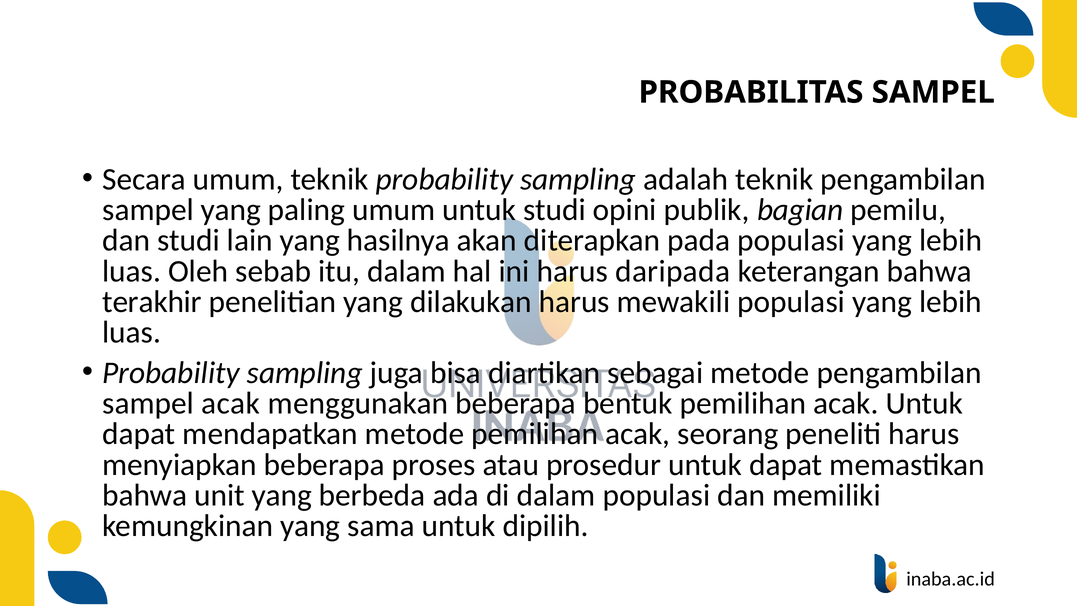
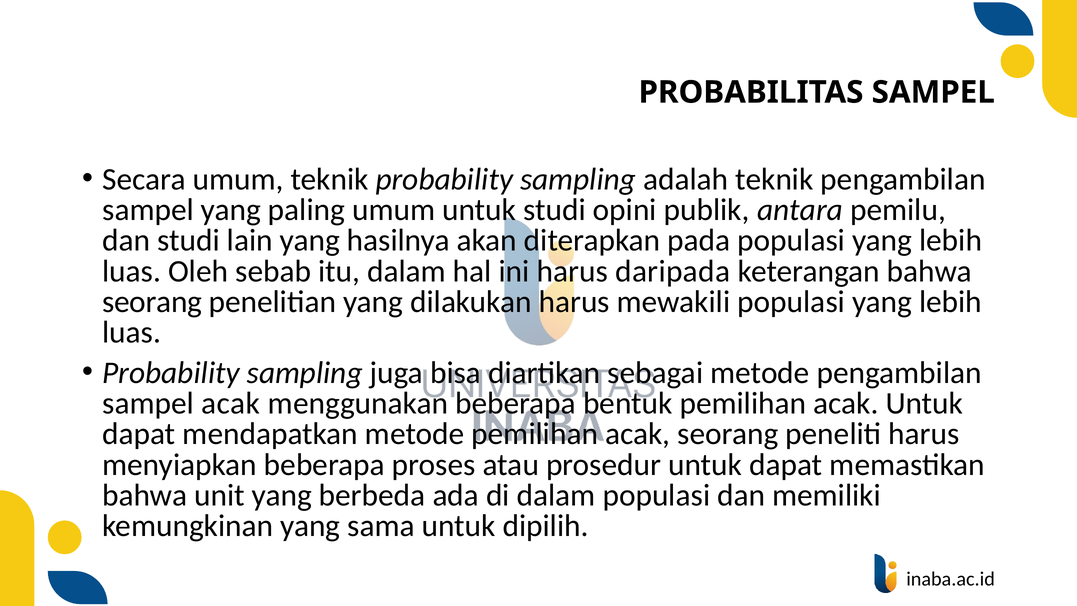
bagian: bagian -> antara (800, 210)
terakhir: terakhir -> seorang (152, 302)
